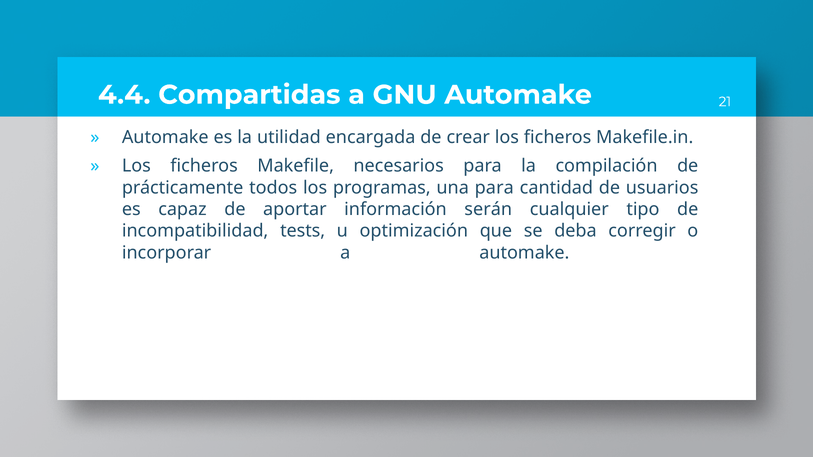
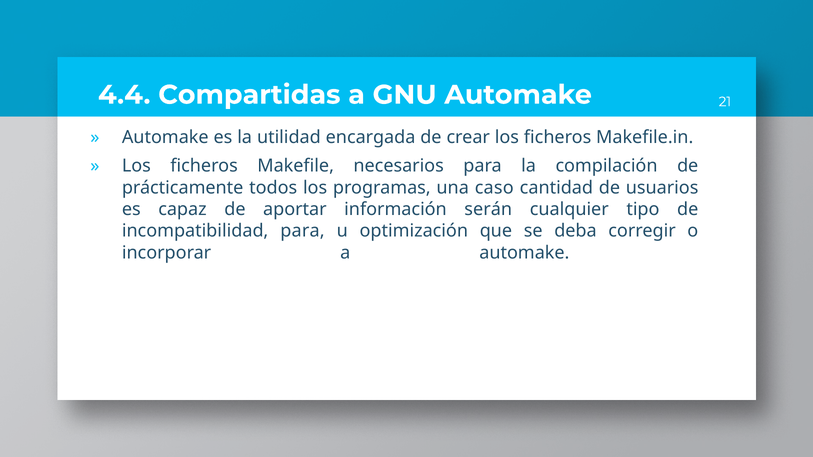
una para: para -> caso (494, 188)
incompatibilidad tests: tests -> para (303, 231)
